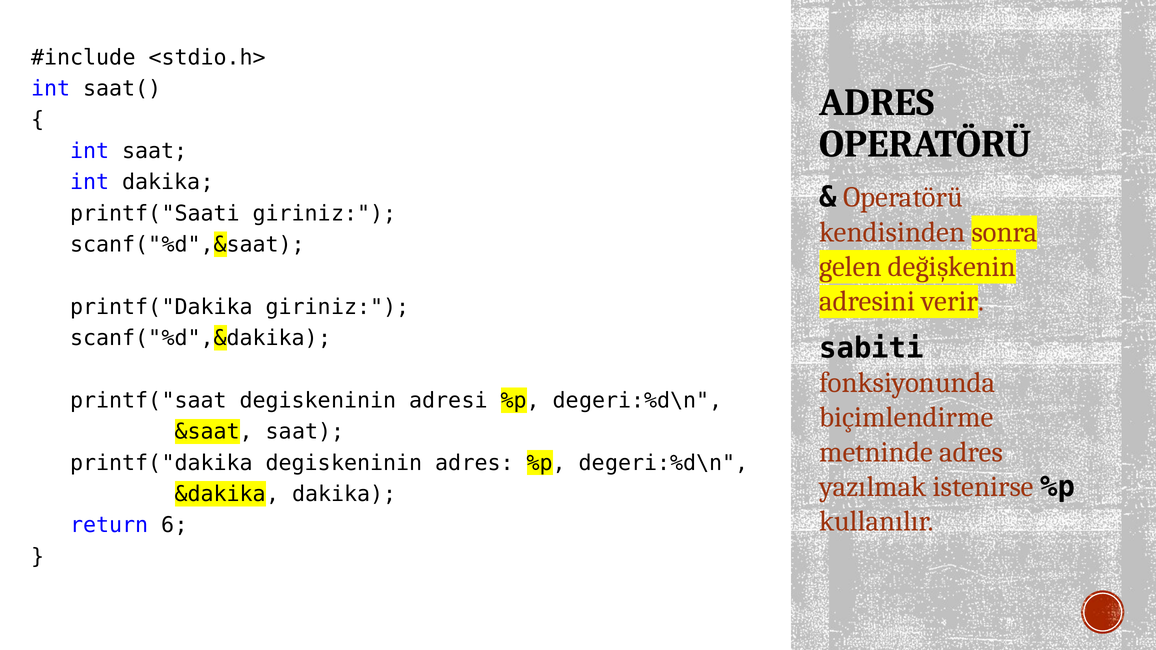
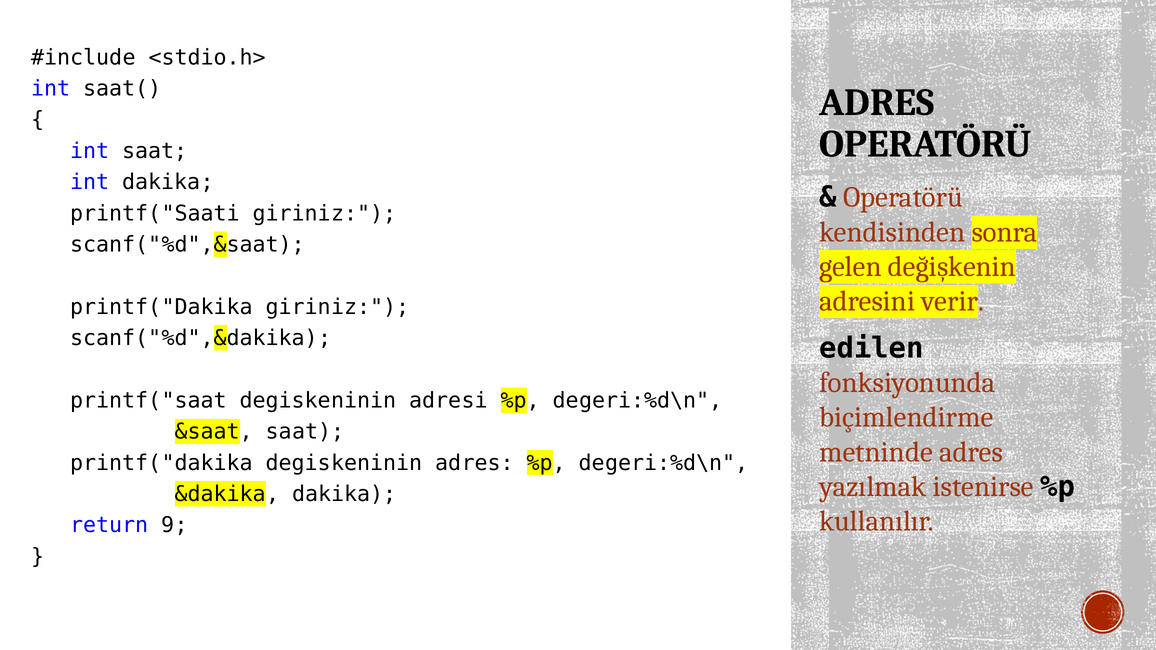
sabiti: sabiti -> edilen (871, 348)
6: 6 -> 9 (175, 525)
